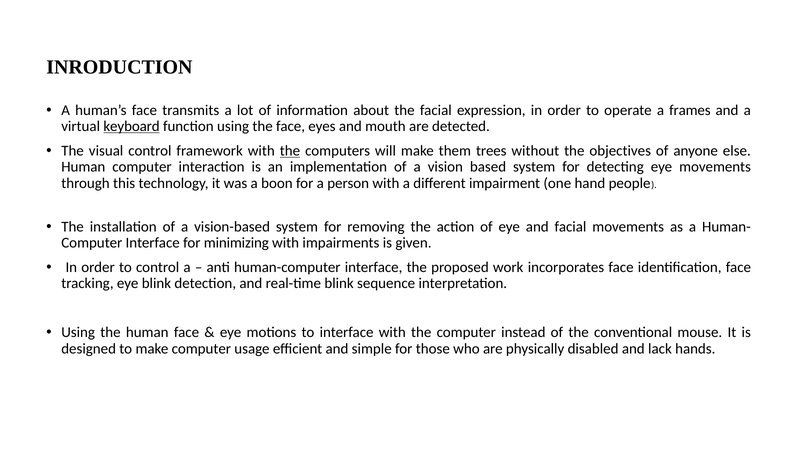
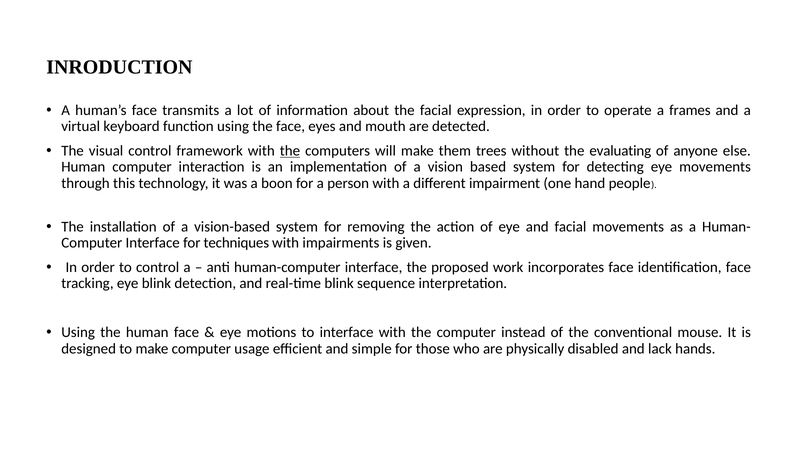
keyboard underline: present -> none (132, 126)
objectives: objectives -> evaluating (620, 151)
minimizing: minimizing -> techniques (236, 243)
